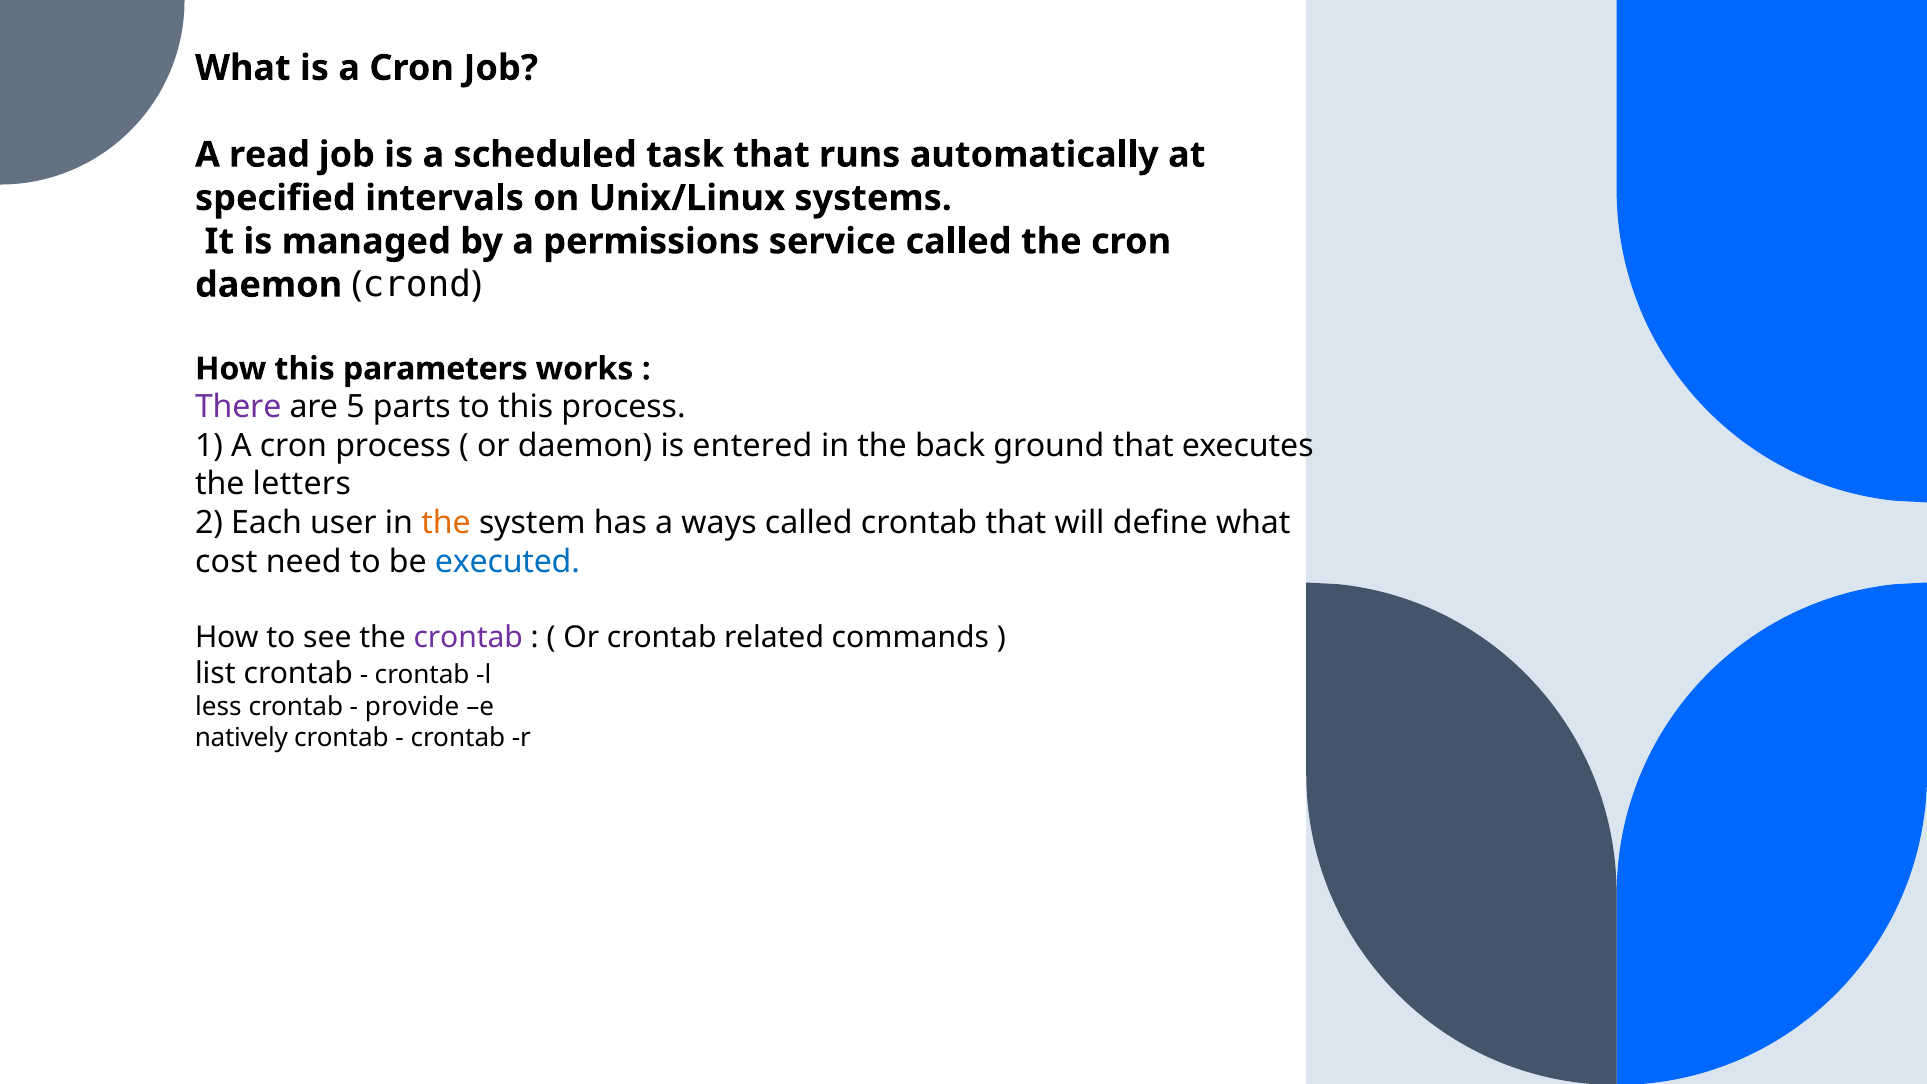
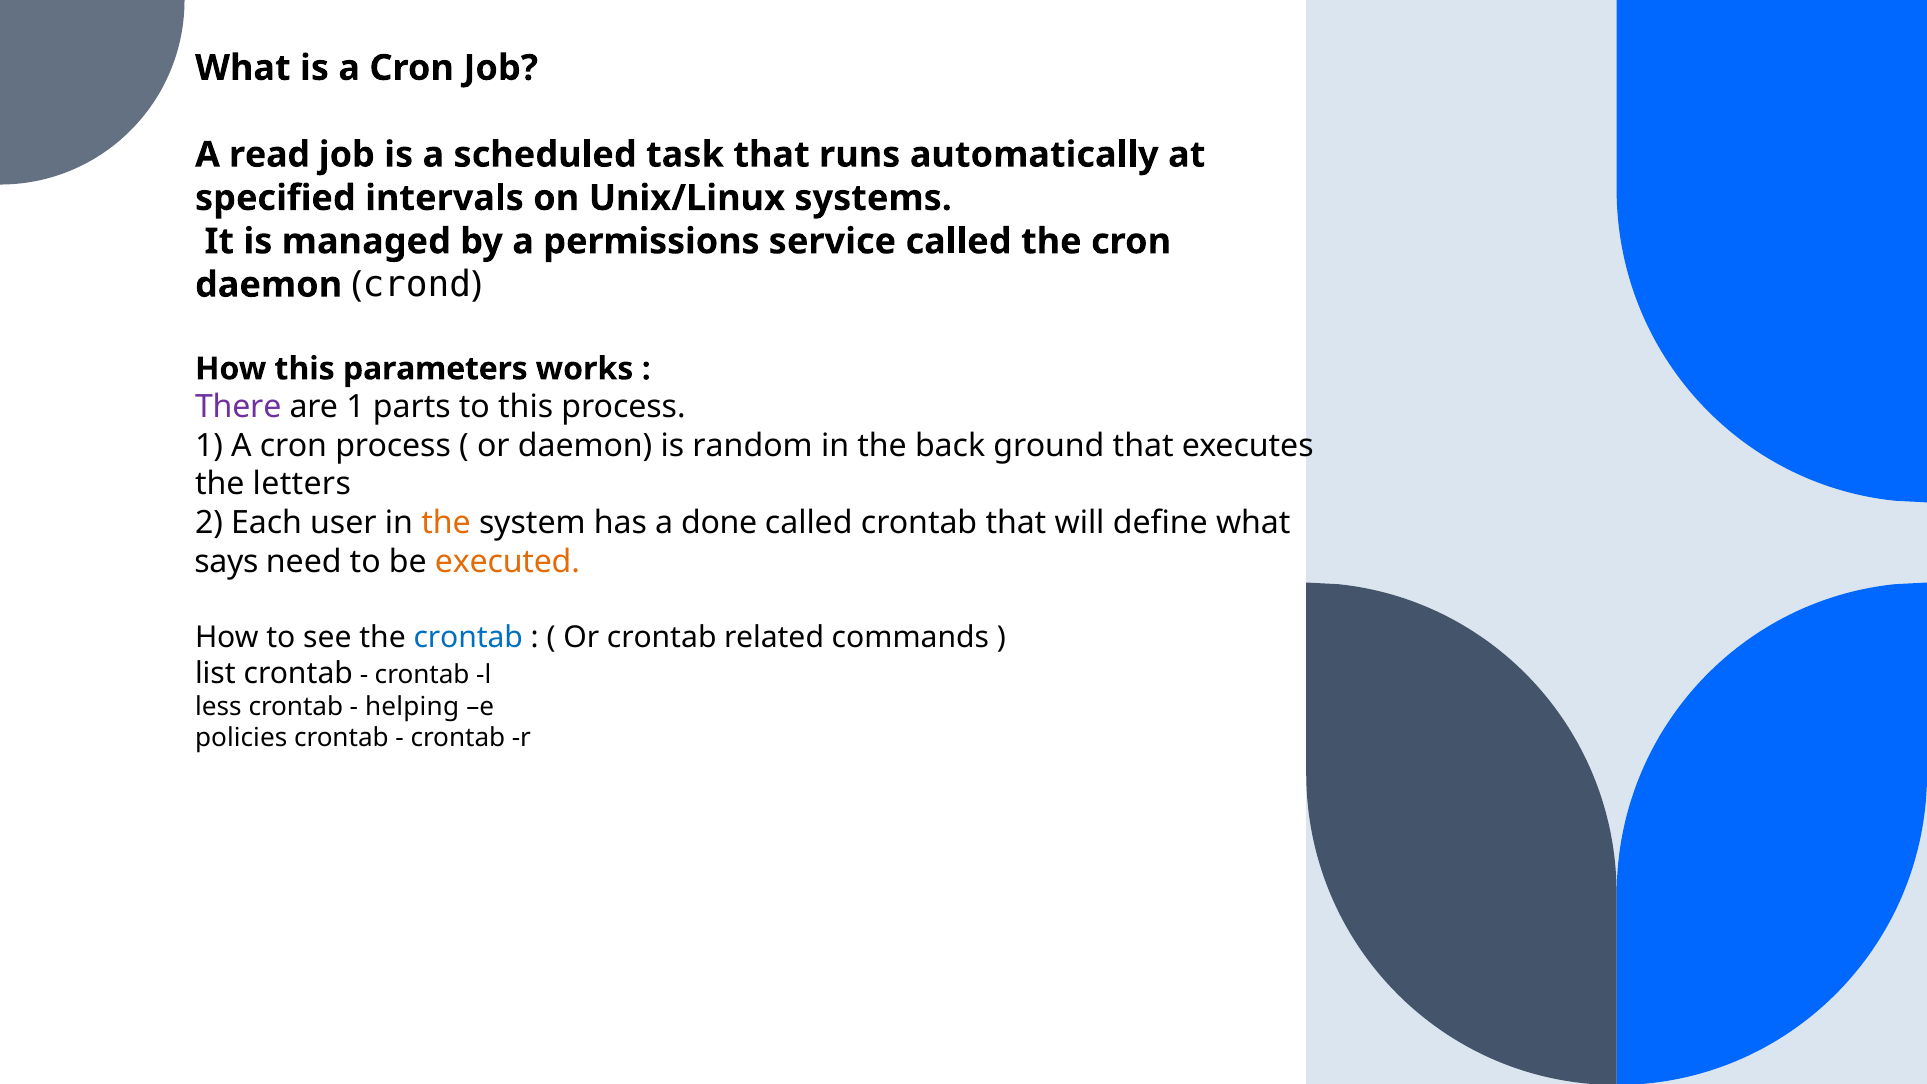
are 5: 5 -> 1 (356, 407)
entered: entered -> random (753, 446)
ways: ways -> done (719, 523)
cost: cost -> says (226, 561)
executed colour: blue -> orange (507, 561)
crontab colour: purple -> blue (468, 637)
provide: provide -> helping (412, 707)
natively: natively -> policies (241, 738)
